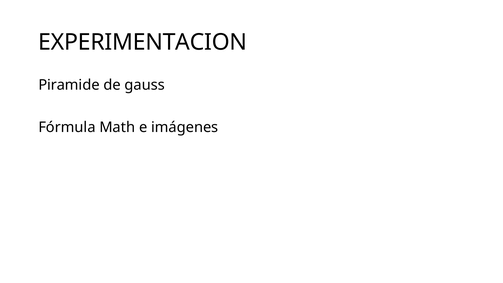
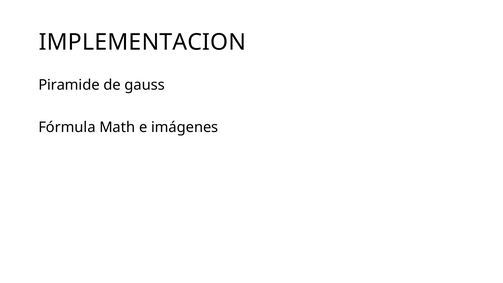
EXPERIMENTACION: EXPERIMENTACION -> IMPLEMENTACION (142, 42)
